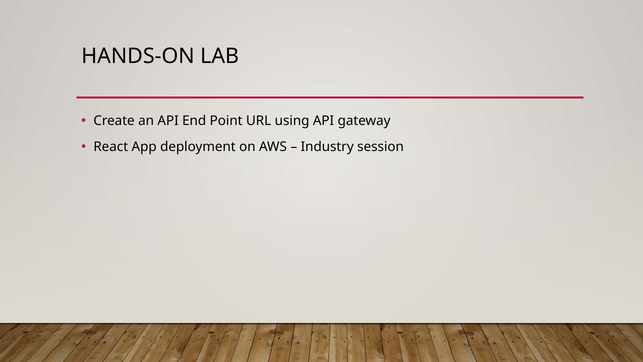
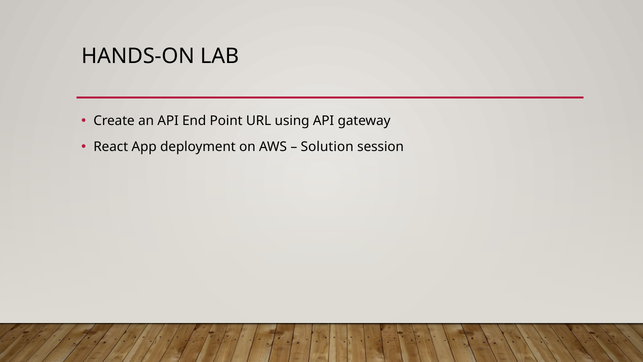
Industry: Industry -> Solution (327, 147)
